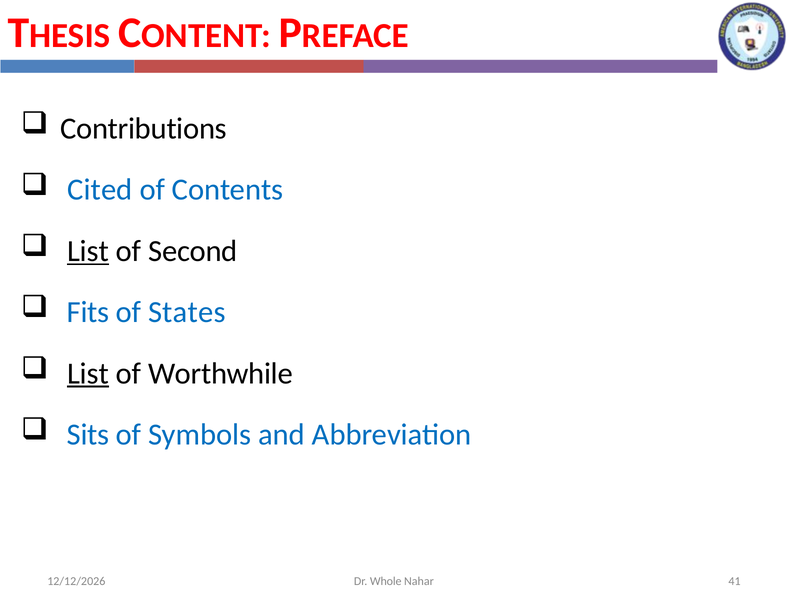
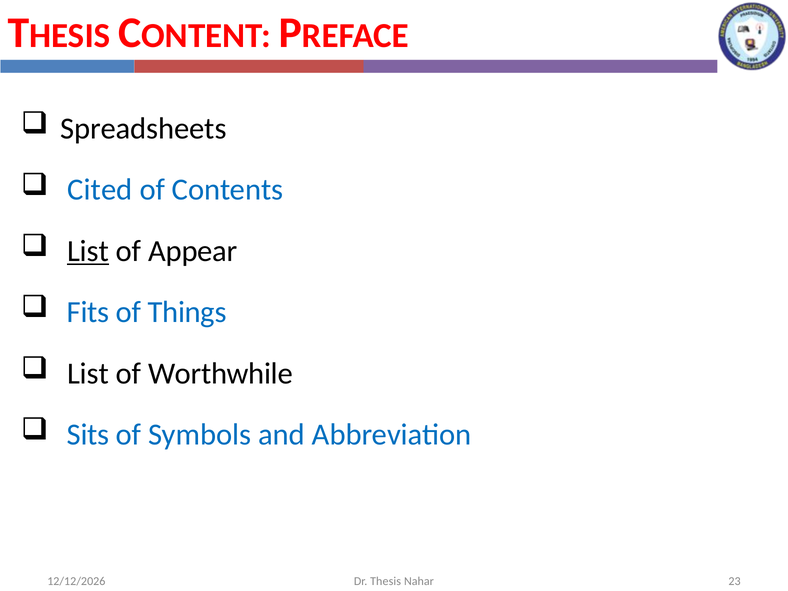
Contributions: Contributions -> Spreadsheets (143, 129)
Second: Second -> Appear (193, 251)
States: States -> Things (187, 312)
List underline: present -> none (88, 373)
Whole: Whole -> Thesis (386, 581)
41: 41 -> 23 (735, 581)
